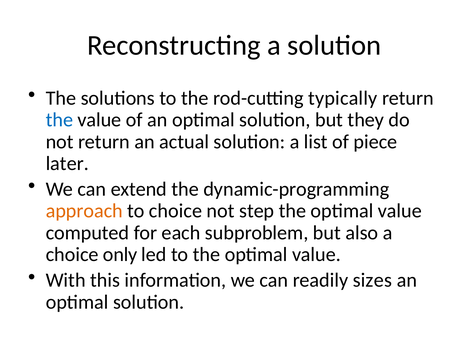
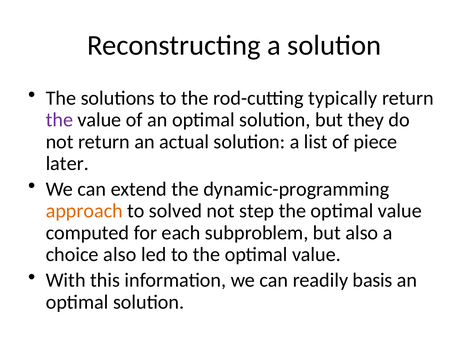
the colour: blue -> purple (59, 120)
to choice: choice -> solved (176, 211)
choice only: only -> also (120, 254)
sizes: sizes -> basis (373, 280)
